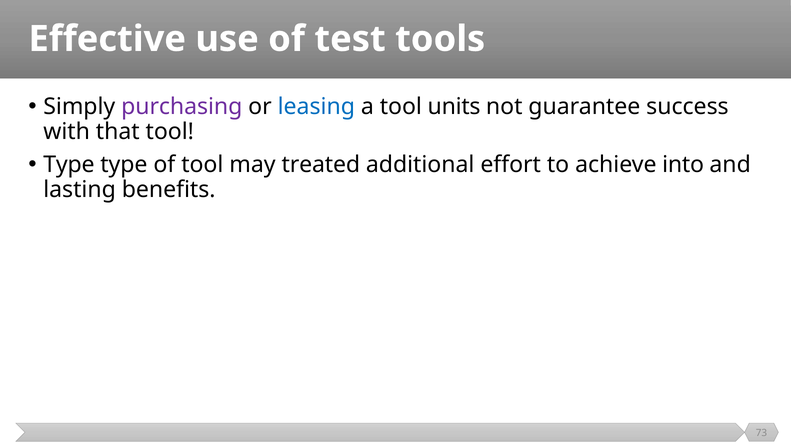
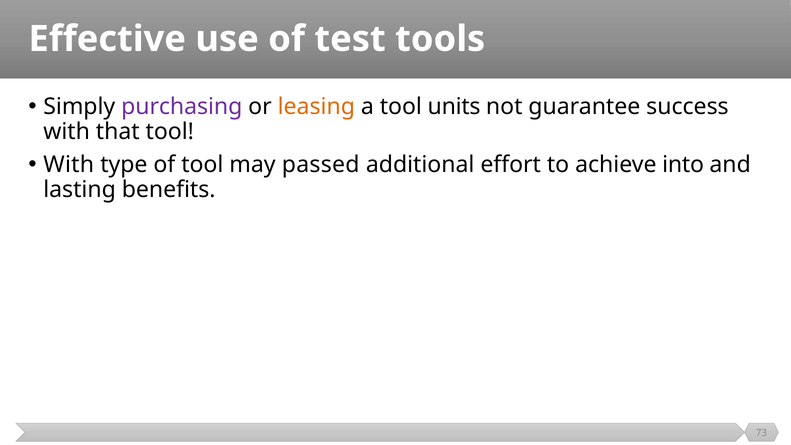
leasing colour: blue -> orange (316, 107)
Type: Type -> With (69, 165)
treated: treated -> passed (321, 165)
